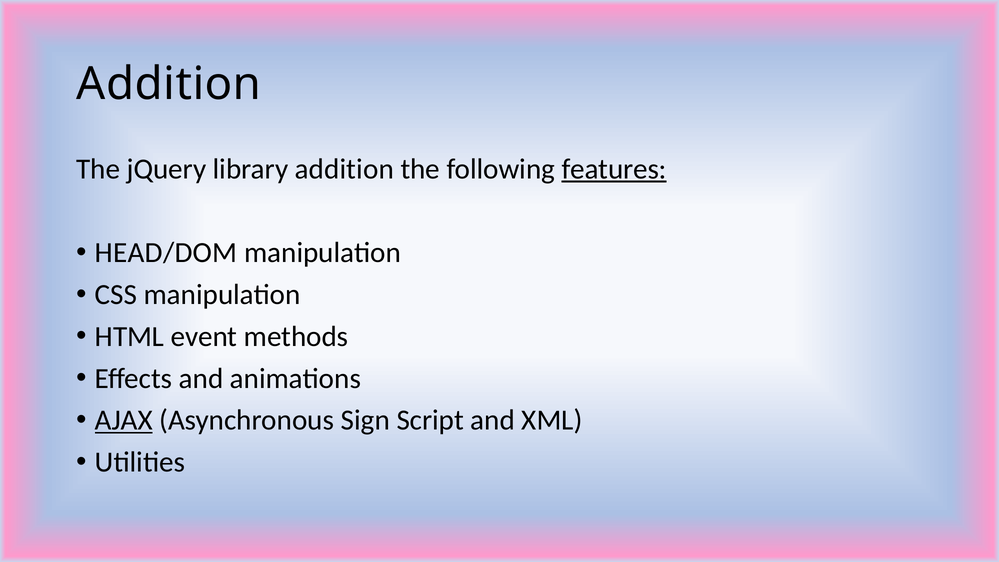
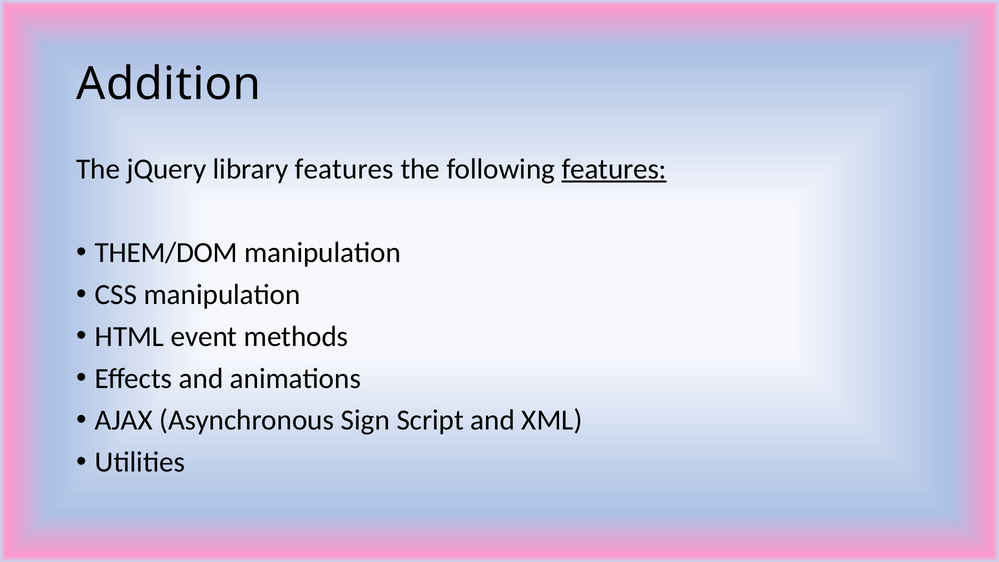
library addition: addition -> features (344, 169)
HEAD/DOM: HEAD/DOM -> THEM/DOM (166, 253)
AJAX underline: present -> none (124, 420)
